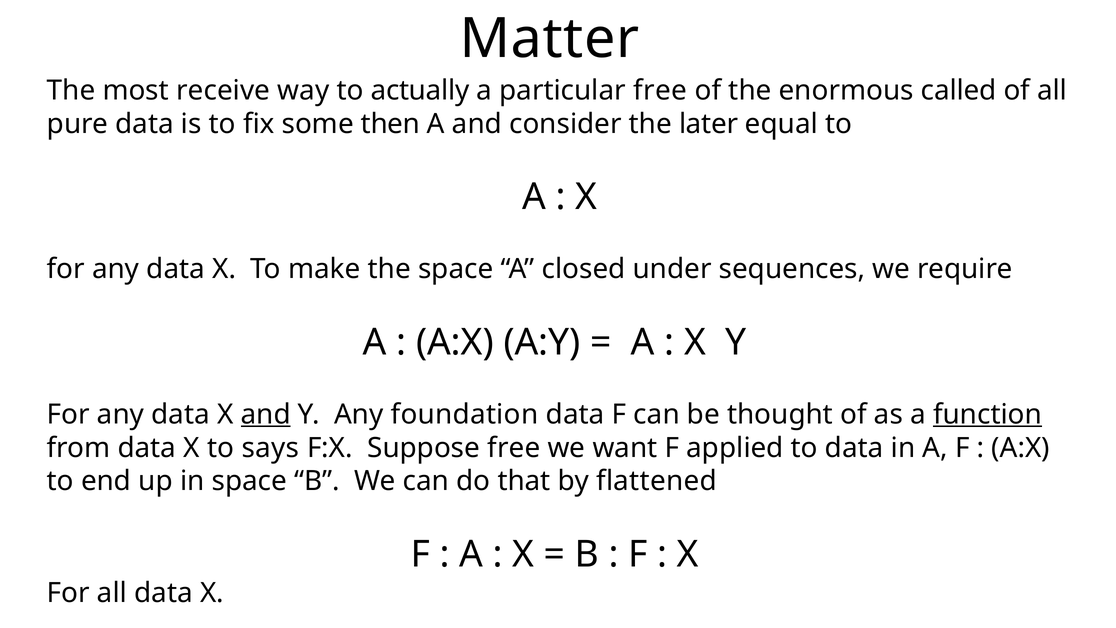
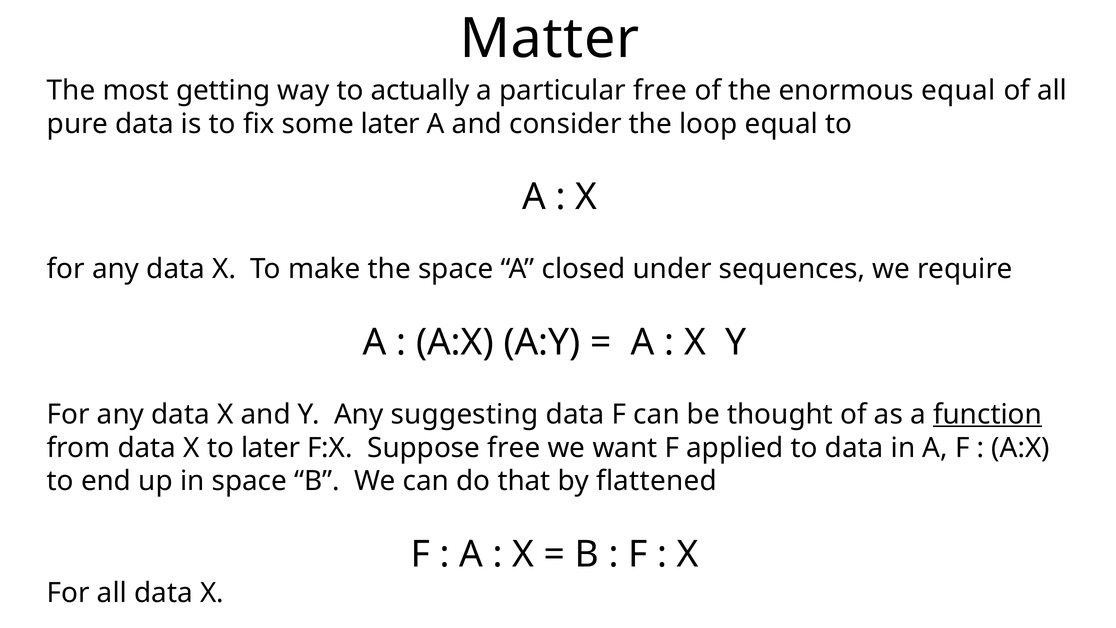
receive: receive -> getting (223, 90)
enormous called: called -> equal (958, 90)
some then: then -> later (390, 124)
later: later -> loop (708, 124)
and underline: present -> none (266, 414)
foundation: foundation -> suggesting (465, 414)
to says: says -> later (271, 448)
